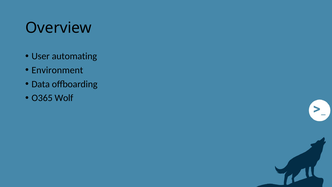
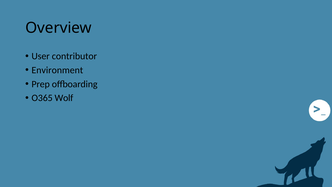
automating: automating -> contributor (74, 56)
Data: Data -> Prep (41, 84)
